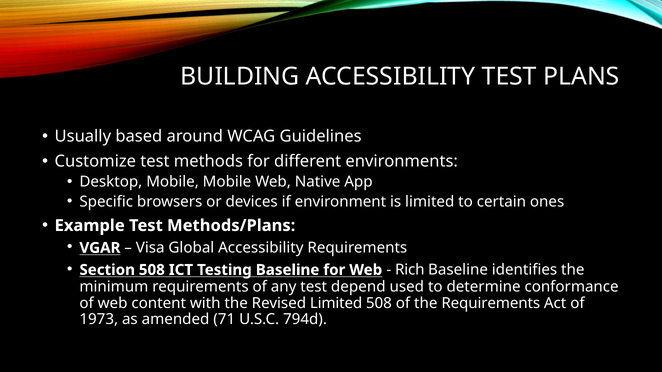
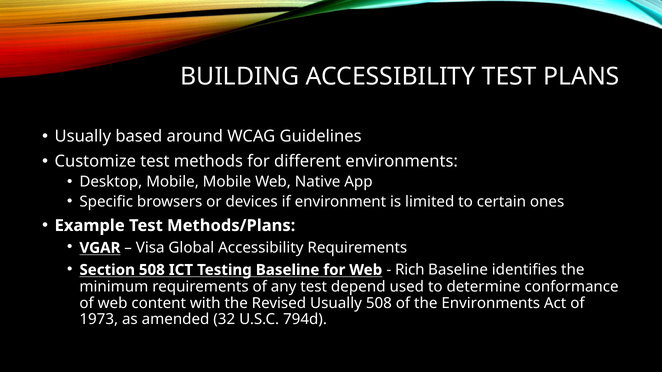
Revised Limited: Limited -> Usually (336, 303)
the Requirements: Requirements -> Environments (491, 303)
71: 71 -> 32 (224, 320)
